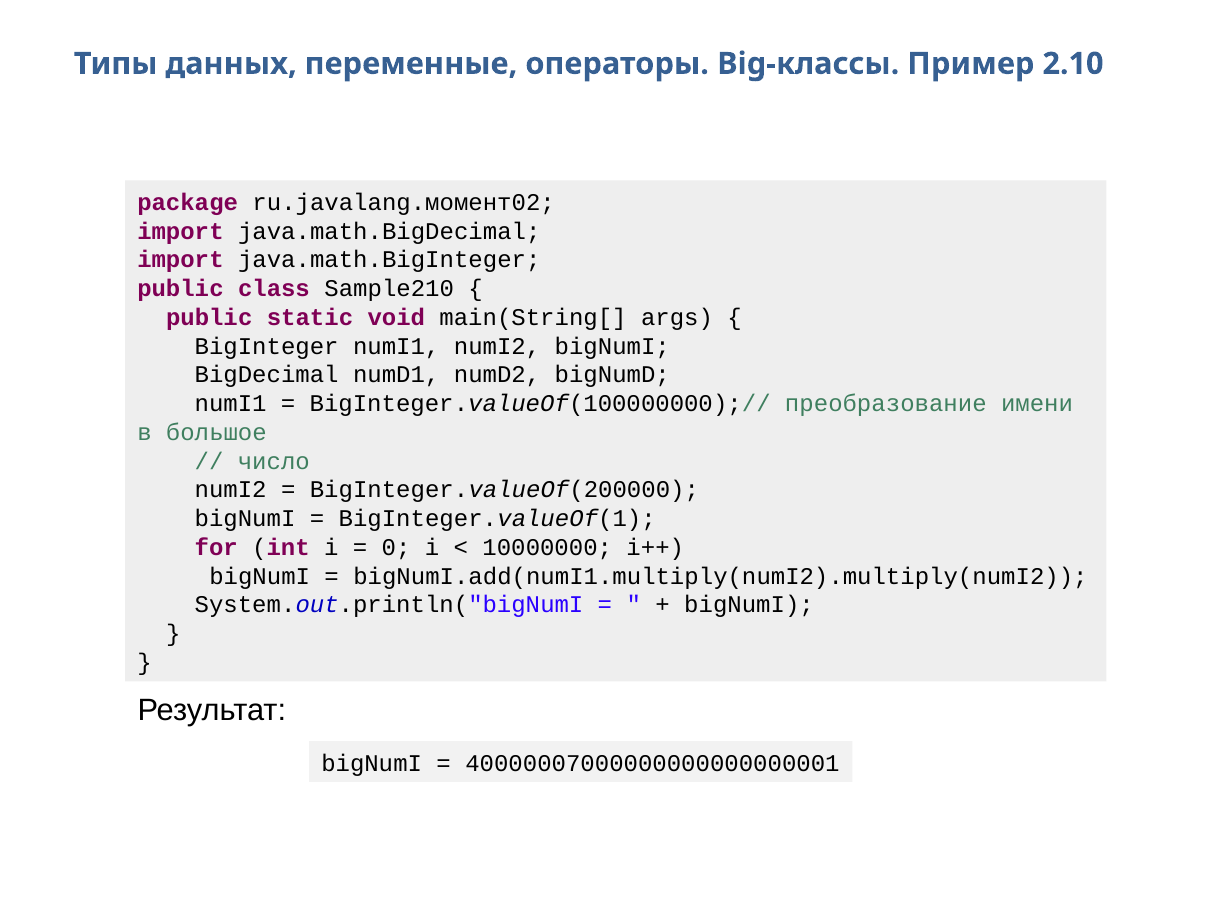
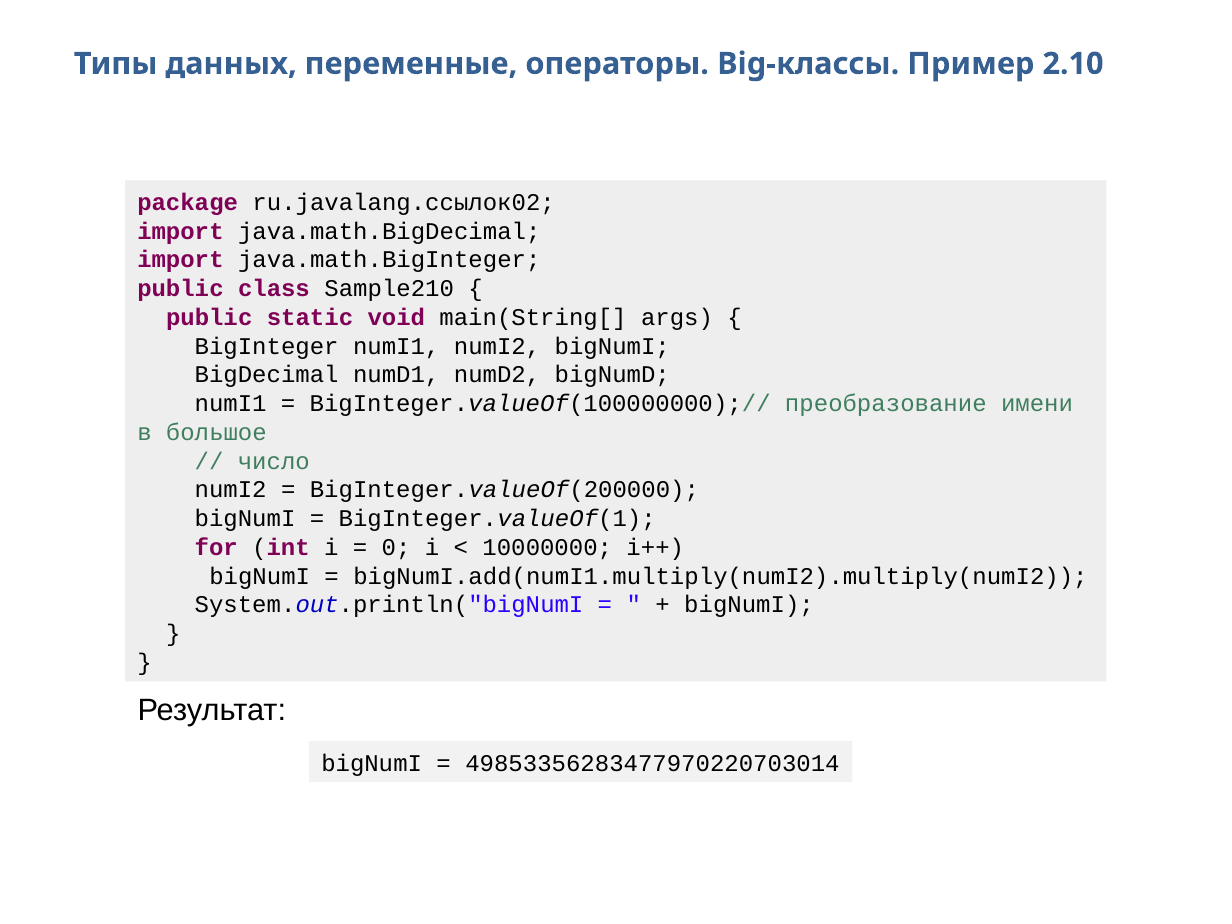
ru.javalang.момент02: ru.javalang.момент02 -> ru.javalang.ссылок02 (404, 202)
40000007000000000000000001: 40000007000000000000000001 -> 49853356283477970220703014 (652, 763)
